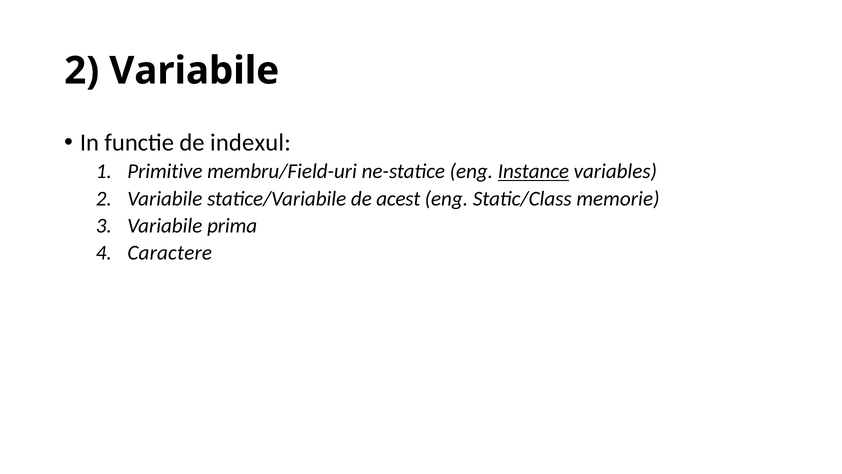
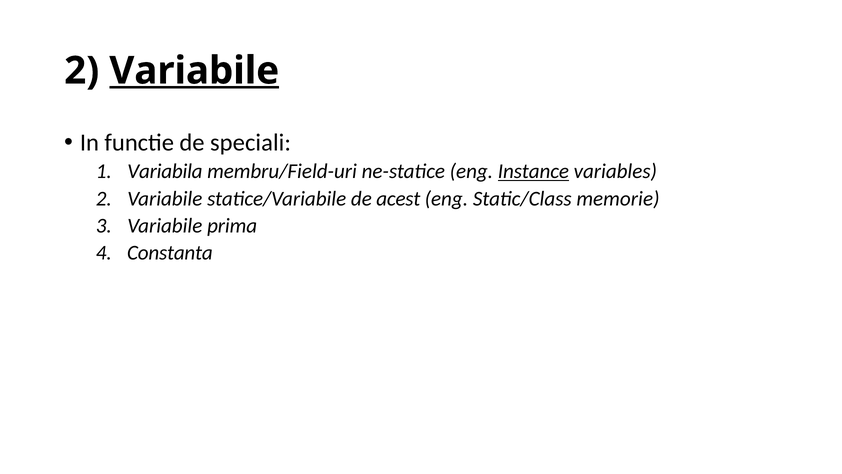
Variabile underline: none -> present (194, 71)
indexul: indexul -> speciali (251, 142)
Primitive: Primitive -> Variabila (165, 171)
Caractere: Caractere -> Constanta (170, 253)
